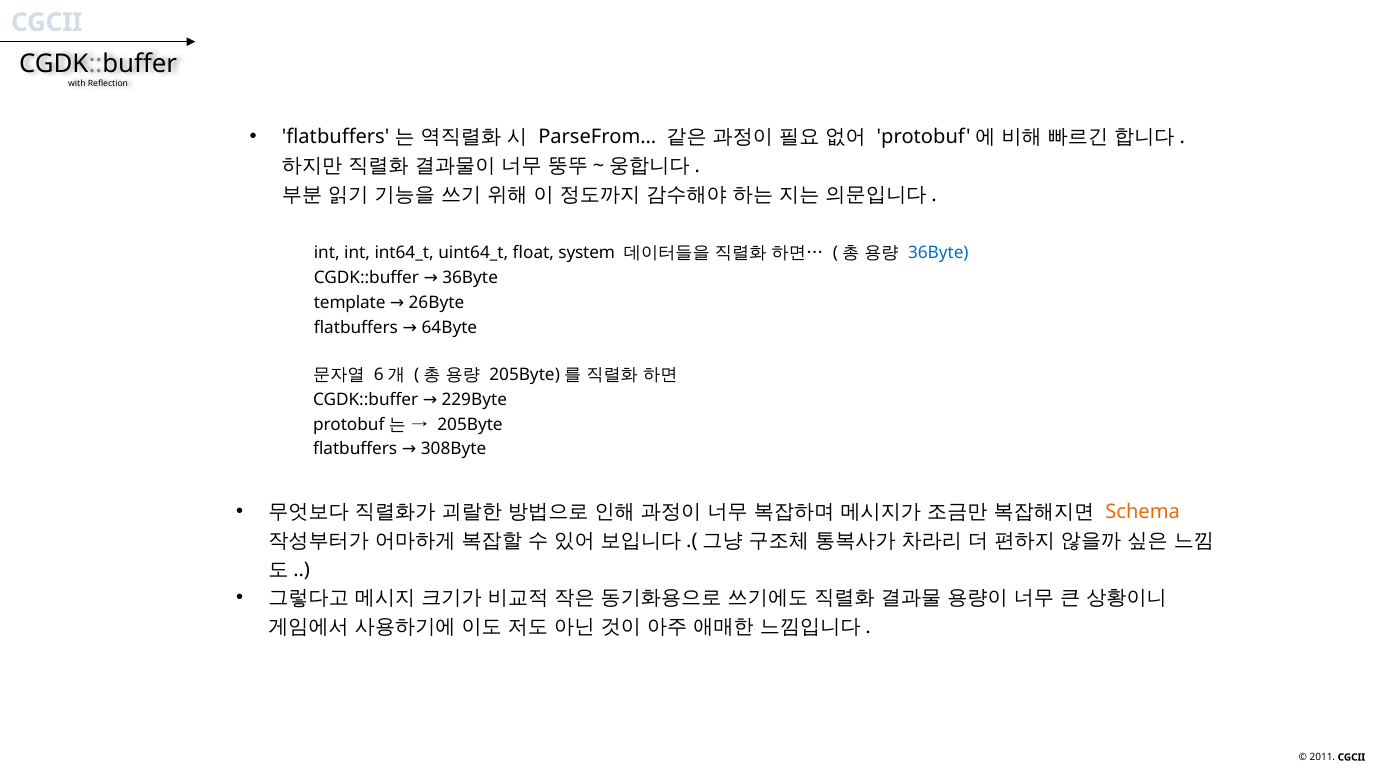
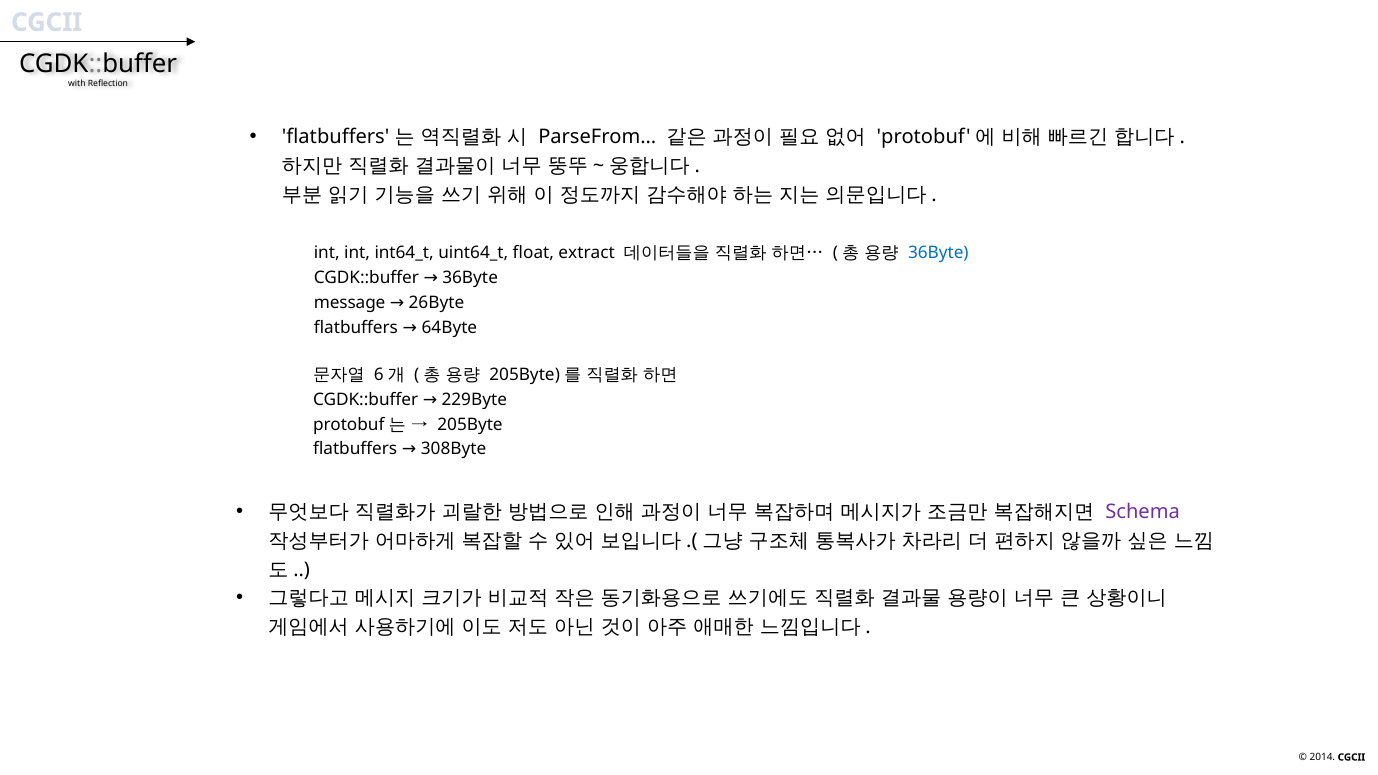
system: system -> extract (587, 253)
template: template -> message (350, 303)
Schema colour: orange -> purple (1143, 512)
2011: 2011 -> 2014 (1322, 757)
